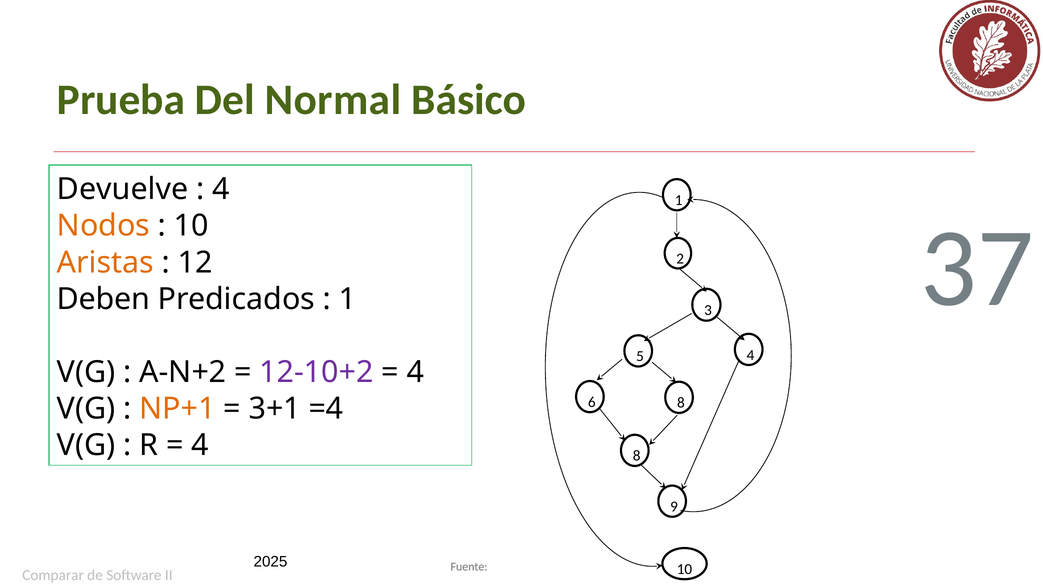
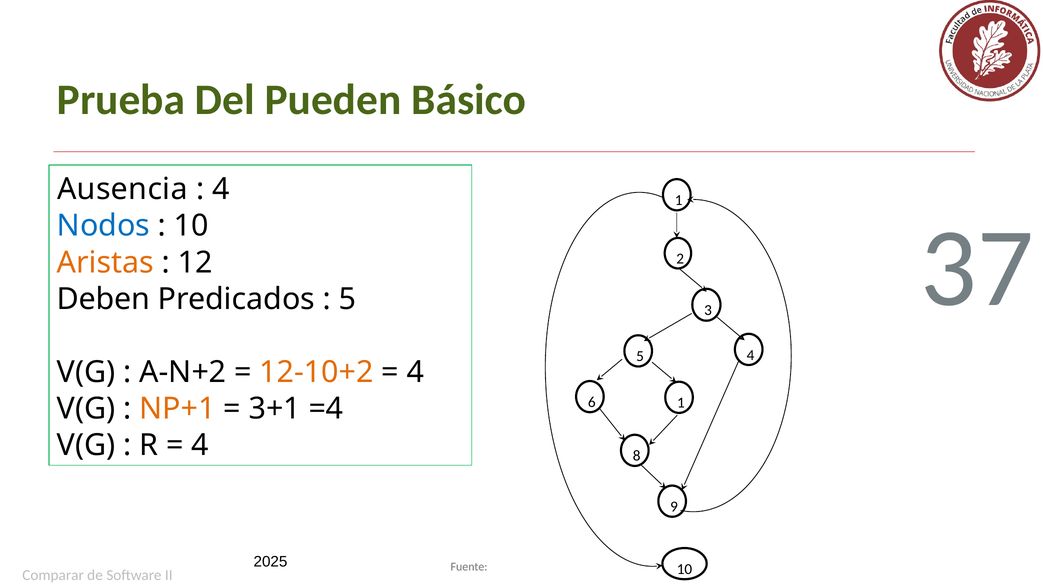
Normal: Normal -> Pueden (333, 100)
Devuelve: Devuelve -> Ausencia (122, 189)
Nodos colour: orange -> blue (103, 226)
1: 1 -> 5 (347, 299)
12-10+2 colour: purple -> orange (316, 372)
6 8: 8 -> 1 (681, 403)
